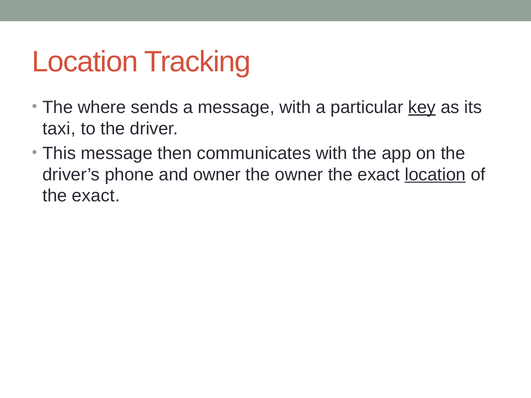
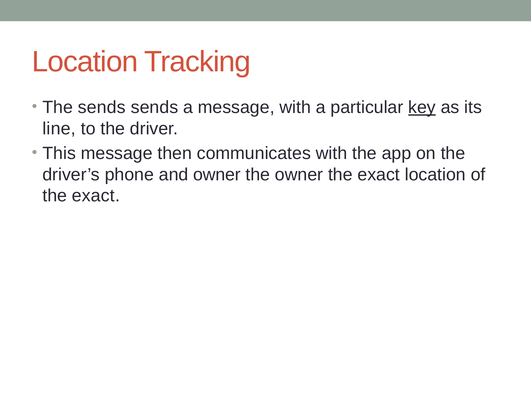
The where: where -> sends (102, 107)
taxi: taxi -> line (59, 129)
location underline: present -> none (435, 175)
